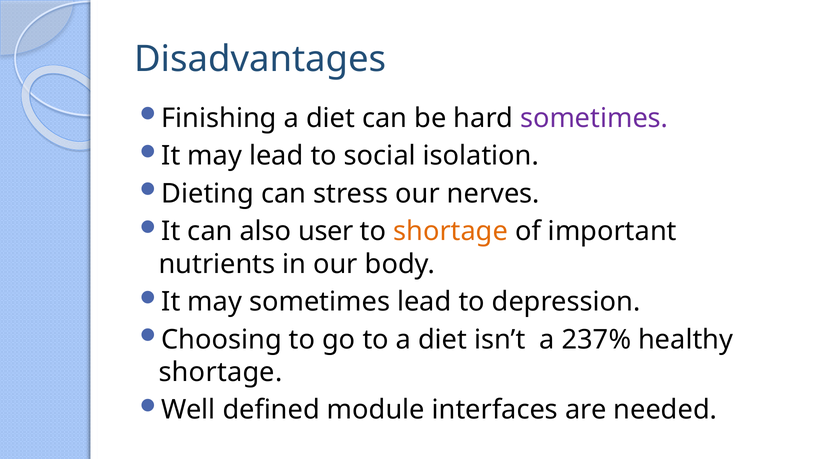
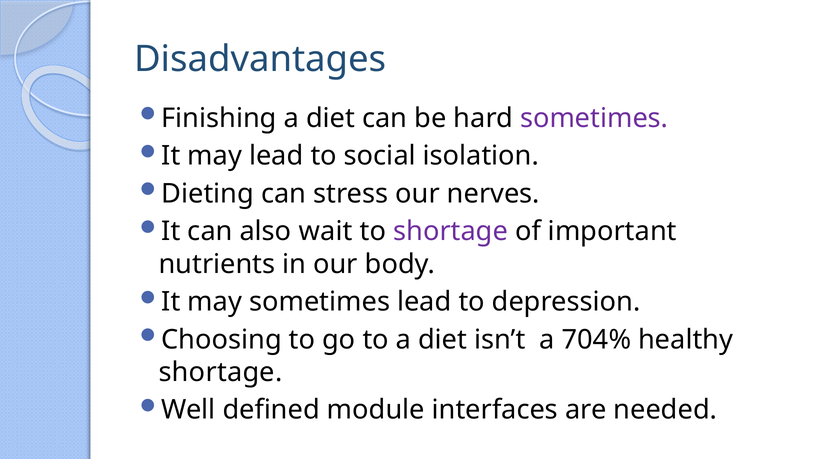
user: user -> wait (326, 231)
shortage colour: orange -> purple (451, 231)
237%: 237% -> 704% (596, 340)
